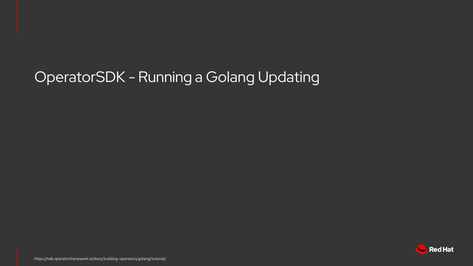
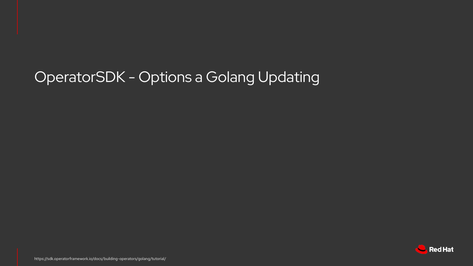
Running: Running -> Options (165, 77)
